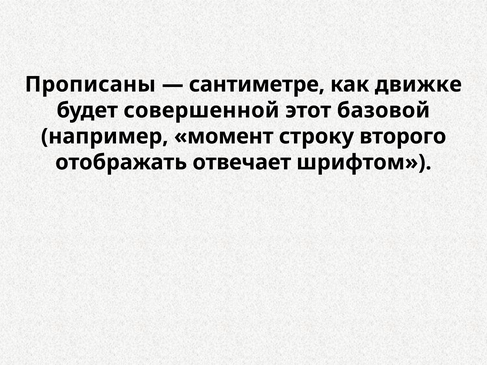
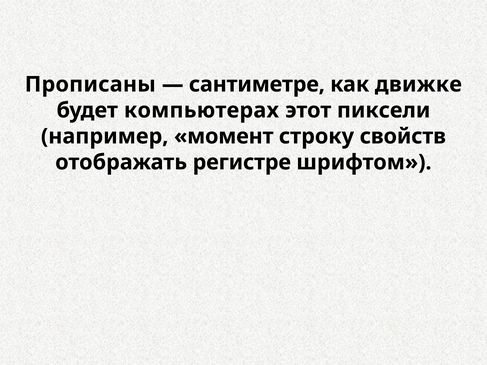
совершенной: совершенной -> компьютерах (201, 110)
базовой: базовой -> пиксели (384, 110)
второго: второго -> свойств (403, 136)
отвечает: отвечает -> регистре (242, 162)
